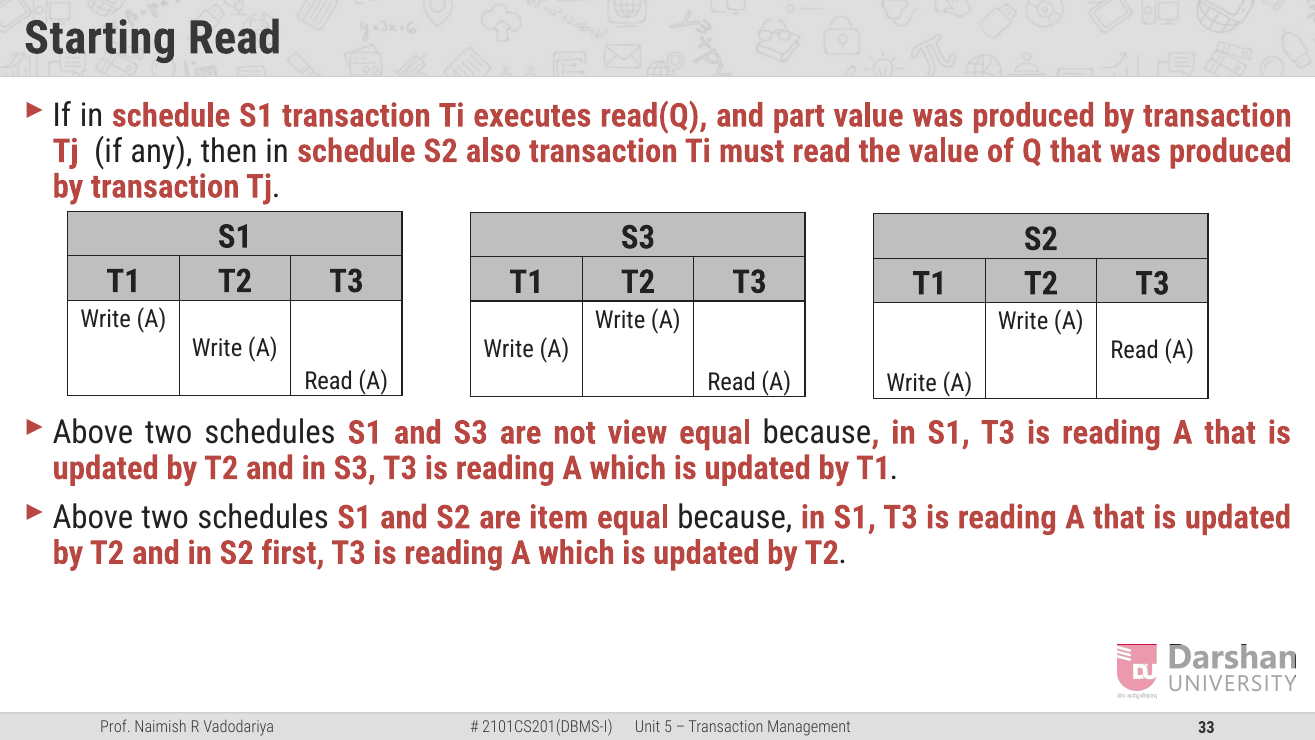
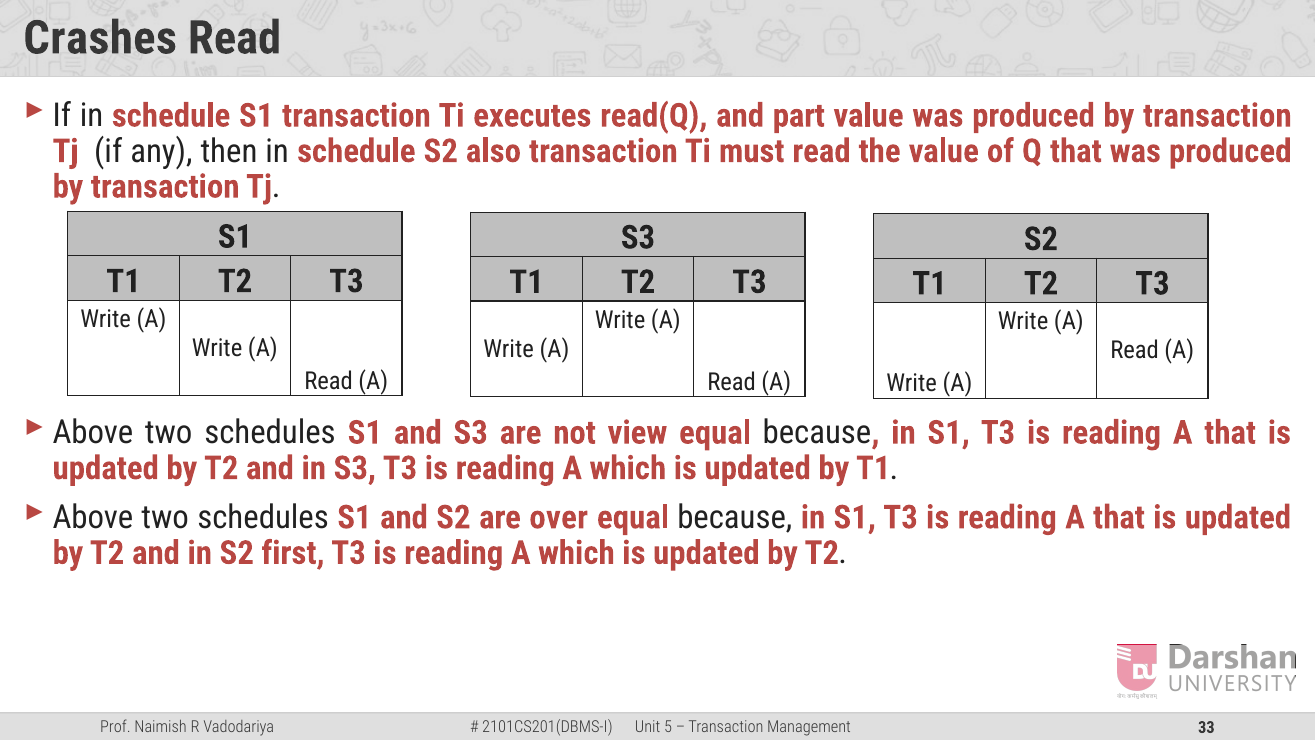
Starting: Starting -> Crashes (100, 38)
item: item -> over (559, 517)
